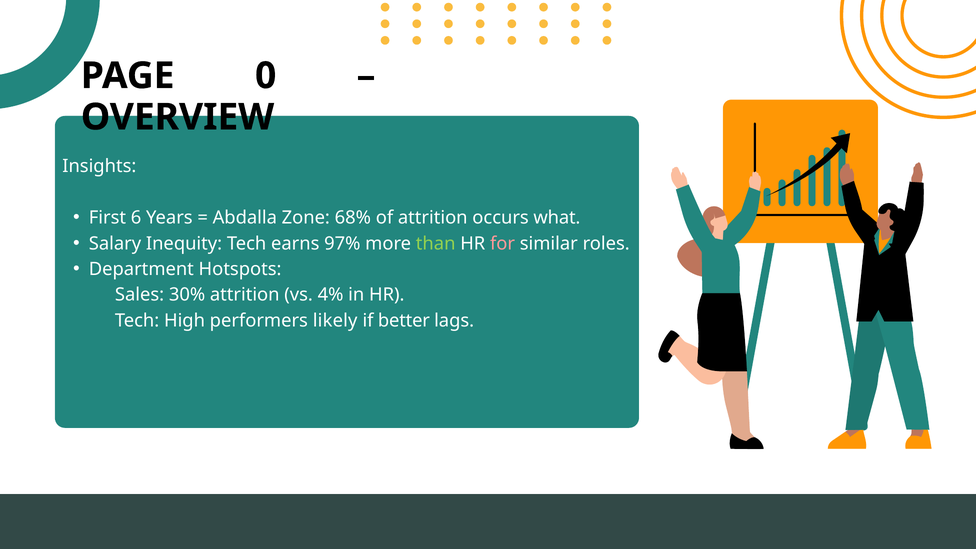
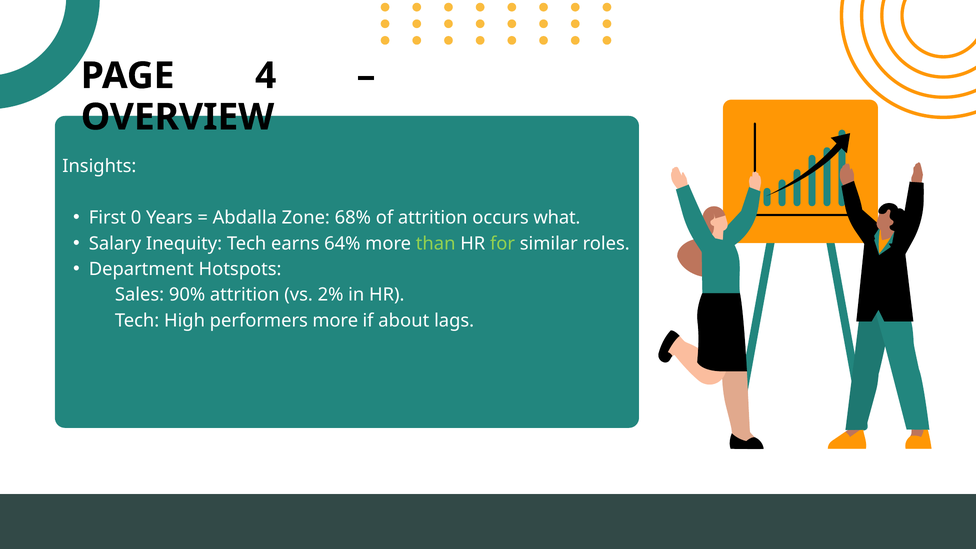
0: 0 -> 4 (266, 76)
6: 6 -> 0 (136, 218)
97%: 97% -> 64% (342, 244)
for colour: pink -> light green (503, 244)
30%: 30% -> 90% (187, 295)
4%: 4% -> 2% (331, 295)
performers likely: likely -> more (335, 321)
better: better -> about (404, 321)
